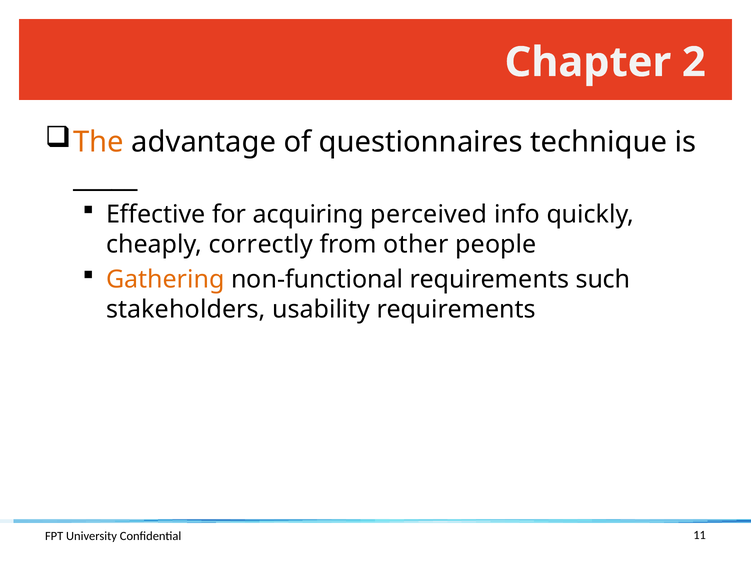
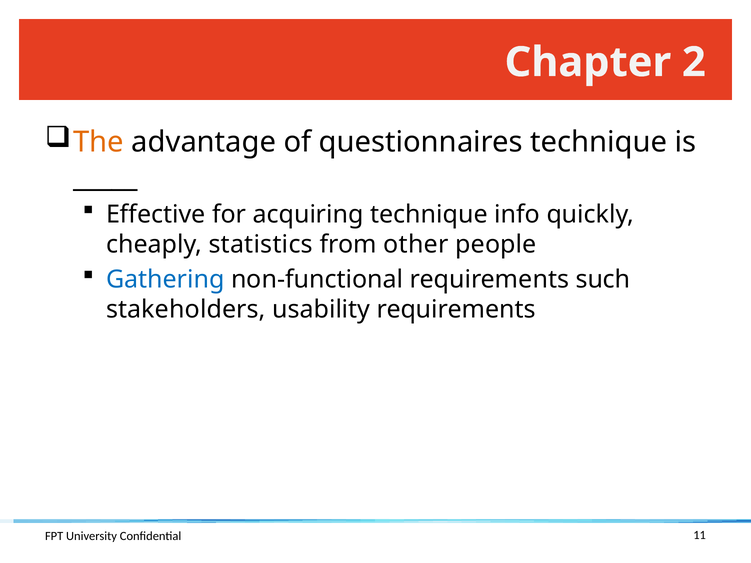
acquiring perceived: perceived -> technique (429, 215)
correctly: correctly -> statistics (261, 245)
Gathering colour: orange -> blue (165, 280)
